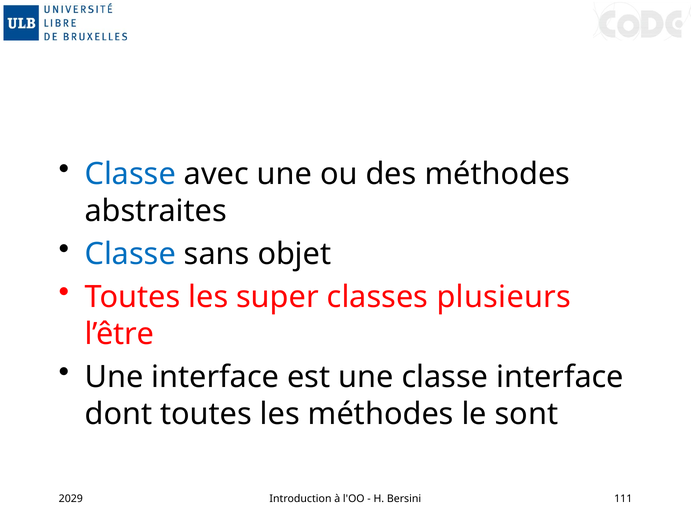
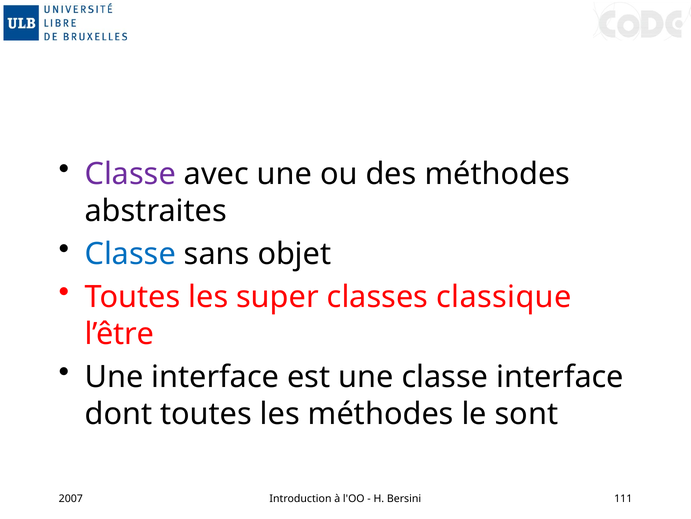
Classe colour: blue -> purple (130, 174)
plusieurs: plusieurs -> classique (504, 297)
2029: 2029 -> 2007 (71, 498)
